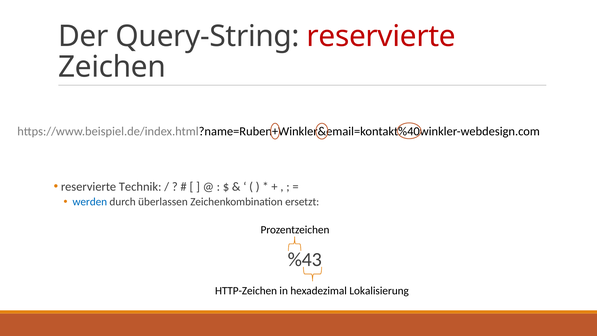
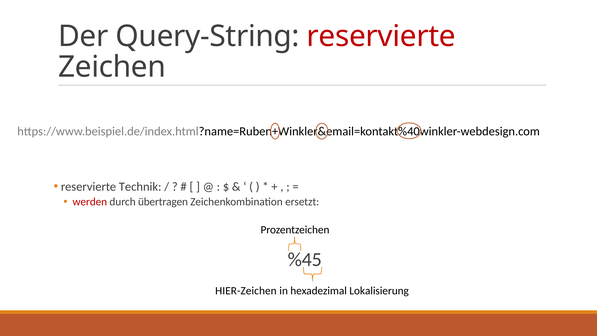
werden colour: blue -> red (90, 202)
überlassen: überlassen -> übertragen (163, 202)
%43: %43 -> %45 (305, 260)
HTTP-Zeichen: HTTP-Zeichen -> HIER-Zeichen (246, 291)
